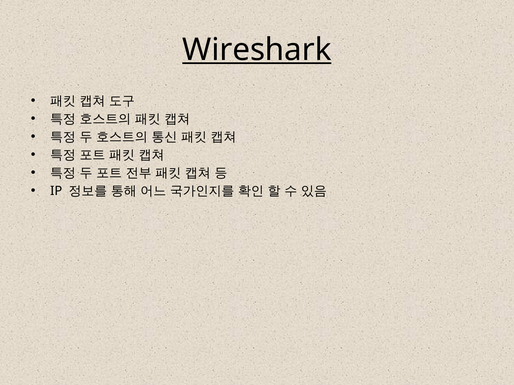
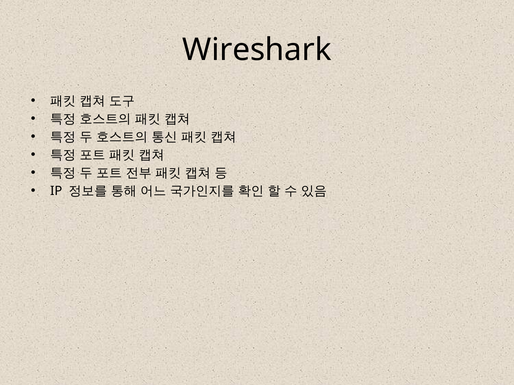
Wireshark underline: present -> none (257, 50)
